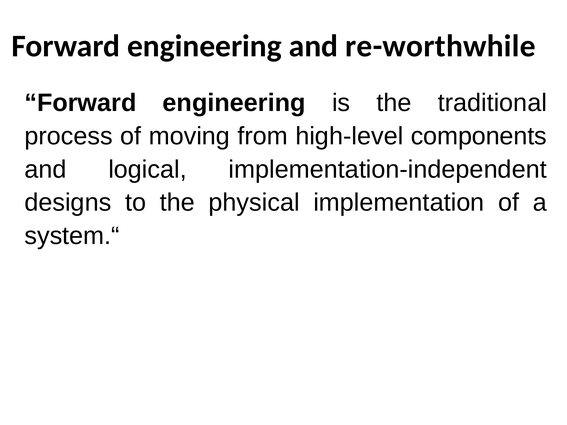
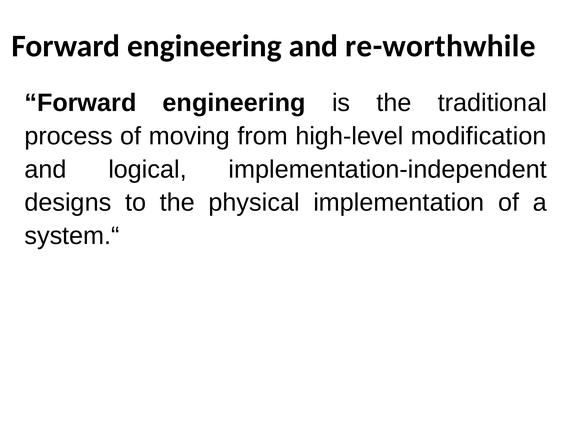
components: components -> modification (479, 136)
